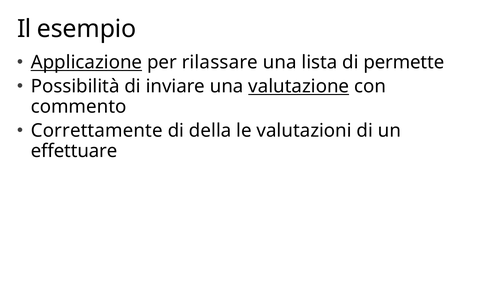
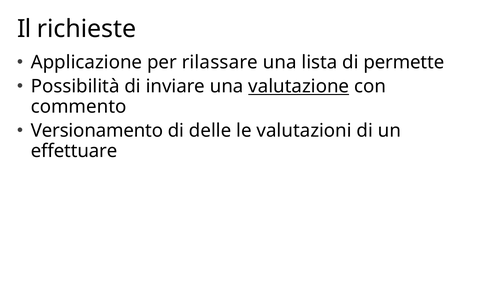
esempio: esempio -> richieste (87, 29)
Applicazione underline: present -> none (86, 63)
Correttamente: Correttamente -> Versionamento (97, 131)
della: della -> delle (210, 131)
